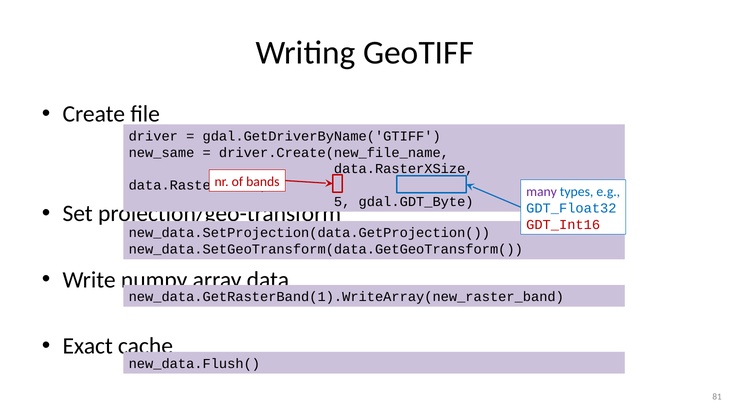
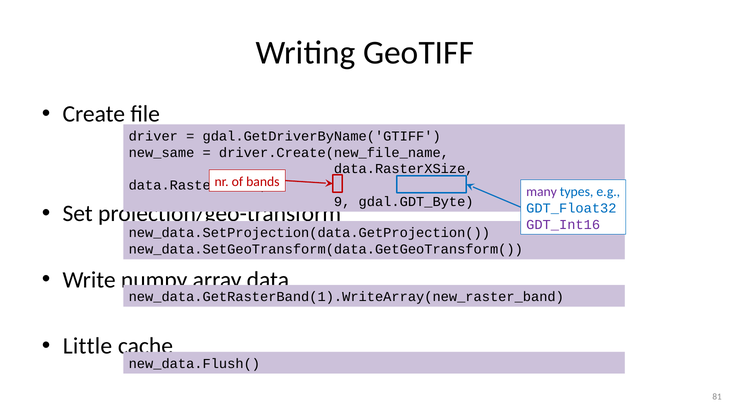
5: 5 -> 9 (342, 202)
GDT_Int16 colour: red -> purple (563, 225)
Exact: Exact -> Little (87, 347)
